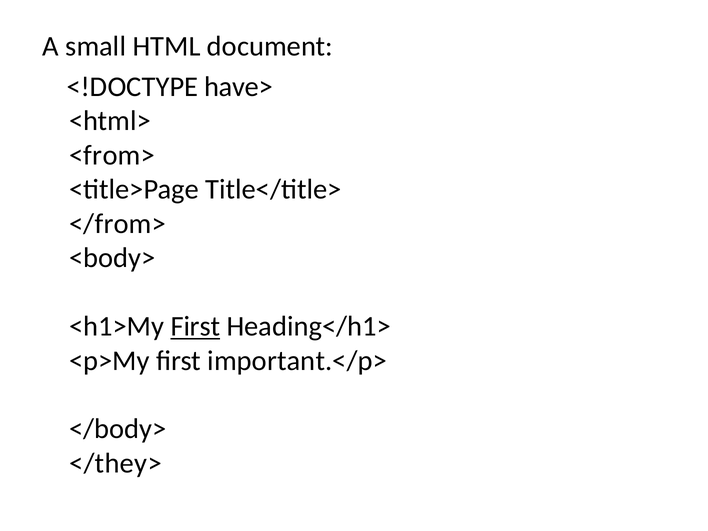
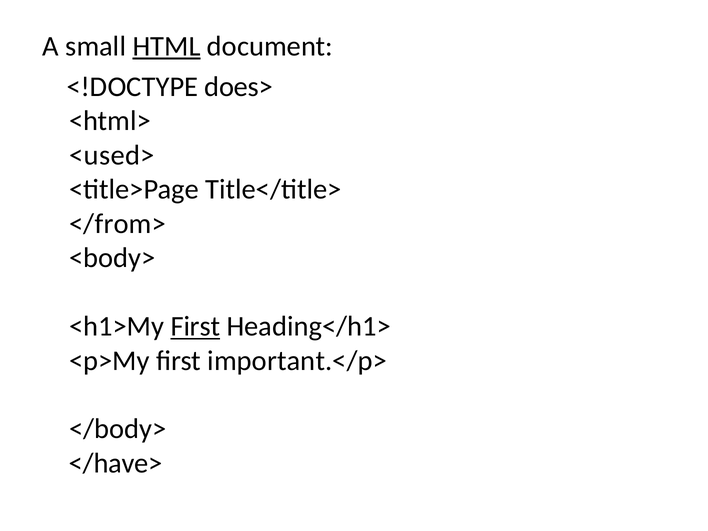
HTML underline: none -> present (167, 46)
have>: have> -> does> (239, 87)
<from>: <from> -> <used> (112, 155)
</they>: </they> -> </have> (116, 463)
